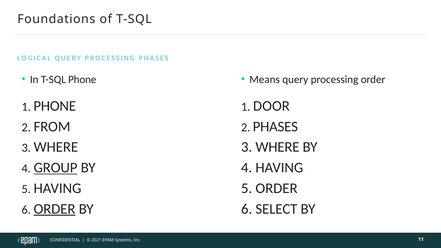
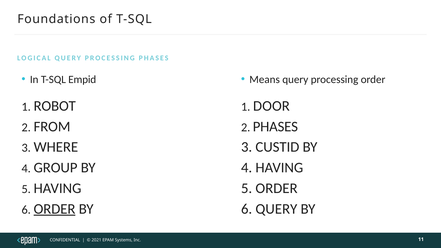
T-SQL Phone: Phone -> Empid (82, 79)
1 PHONE: PHONE -> ROBOT (55, 106)
WHERE: WHERE -> CUSTID (277, 147)
GROUP underline: present -> none (56, 168)
6 SELECT: SELECT -> QUERY (276, 209)
